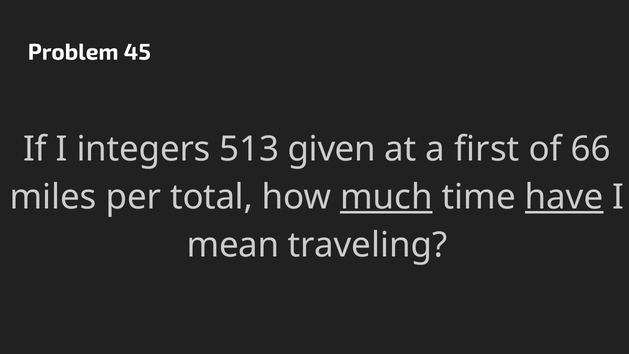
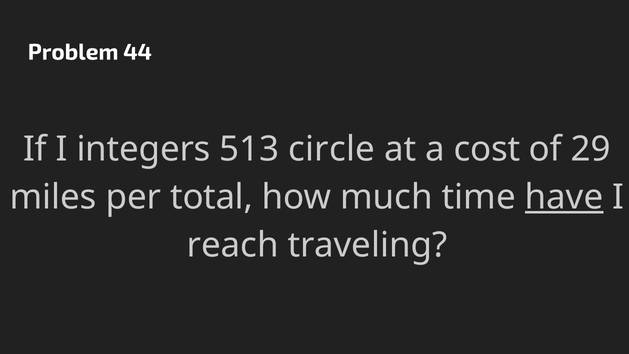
45: 45 -> 44 (138, 52)
given: given -> circle (332, 149)
first: first -> cost (487, 149)
66: 66 -> 29 (591, 149)
much underline: present -> none (386, 197)
mean: mean -> reach (233, 245)
